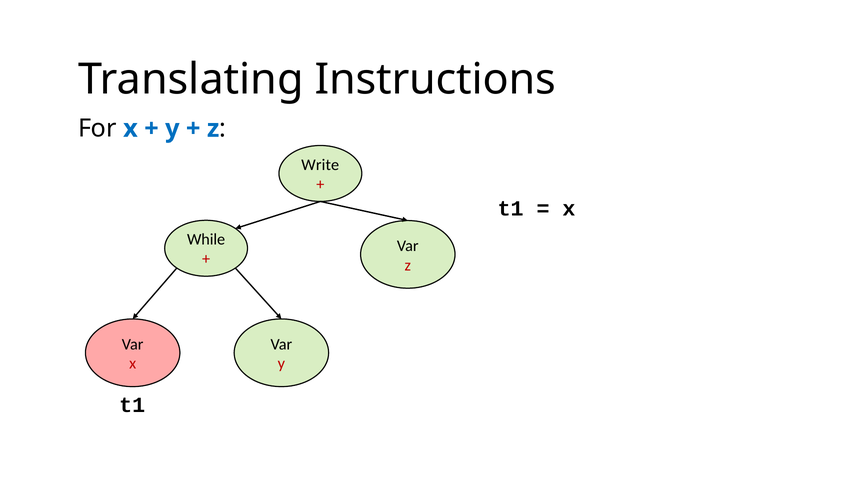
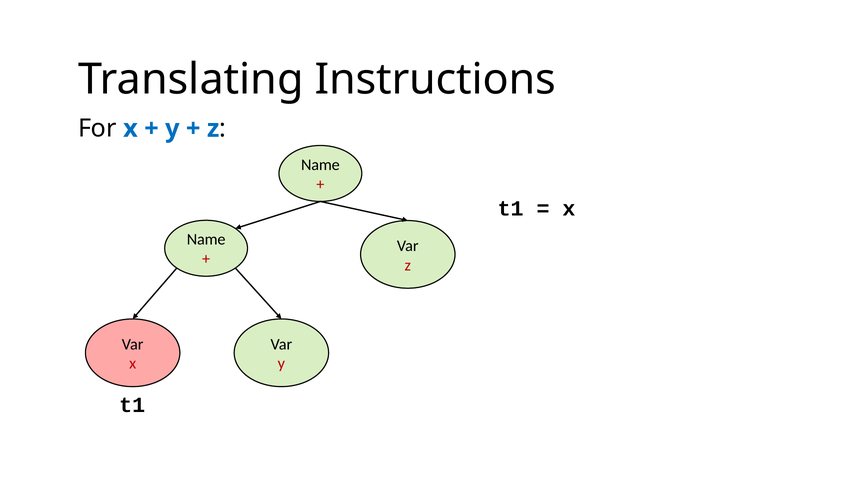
Write: Write -> Name (320, 165)
While: While -> Name (206, 240)
